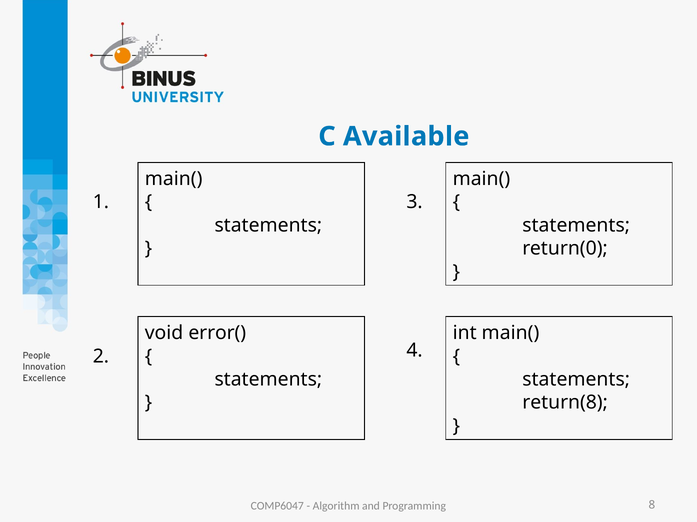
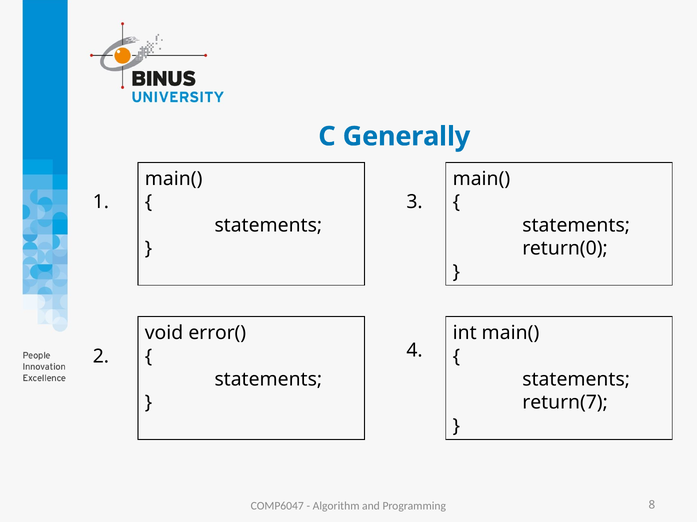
Available: Available -> Generally (406, 137)
return(8: return(8 -> return(7 (565, 403)
